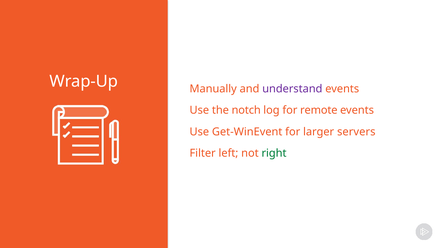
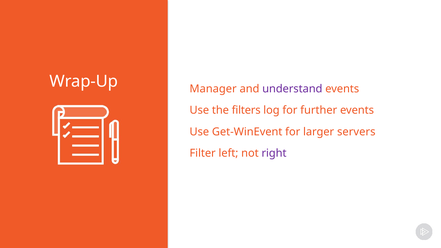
Manually: Manually -> Manager (213, 89)
notch: notch -> filters (246, 110)
remote: remote -> further (319, 110)
right colour: green -> purple (274, 153)
